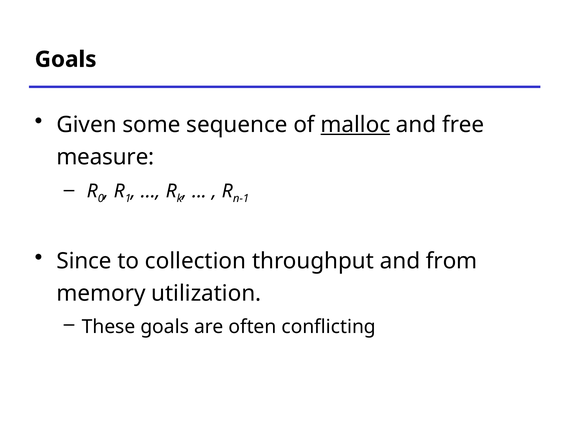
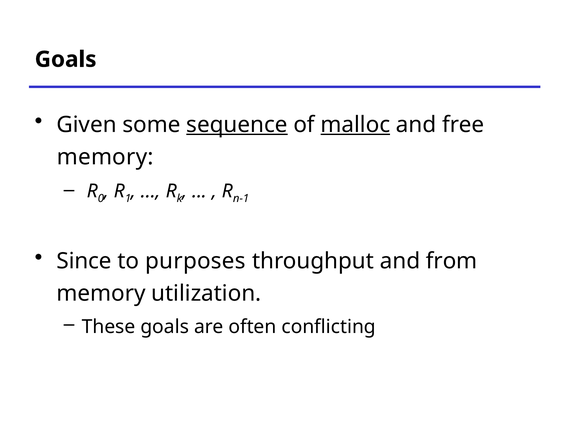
sequence underline: none -> present (237, 125)
measure: measure -> memory (105, 157)
collection: collection -> purposes (195, 261)
